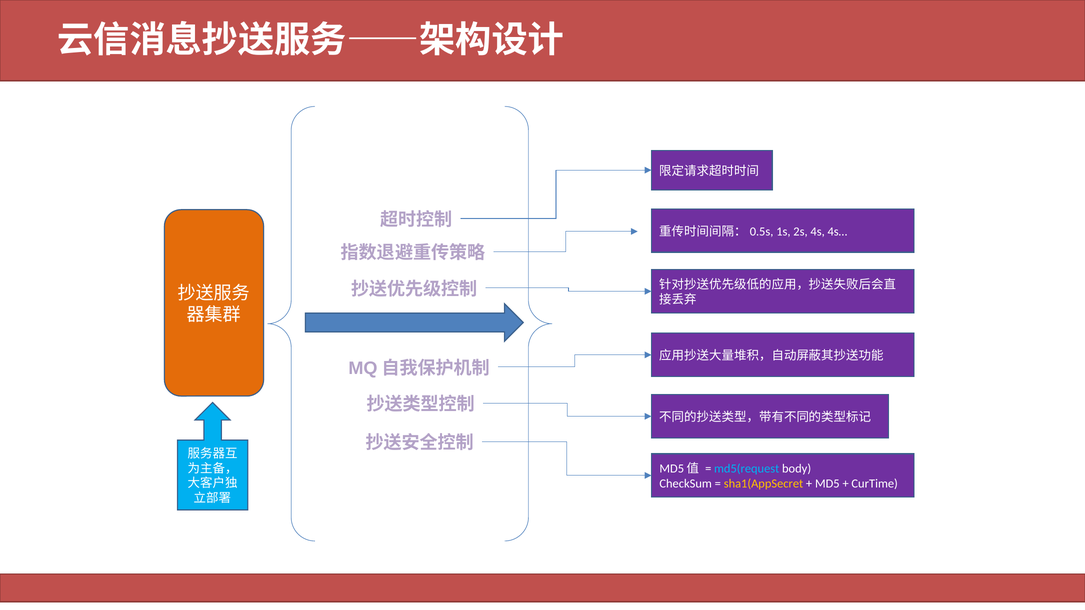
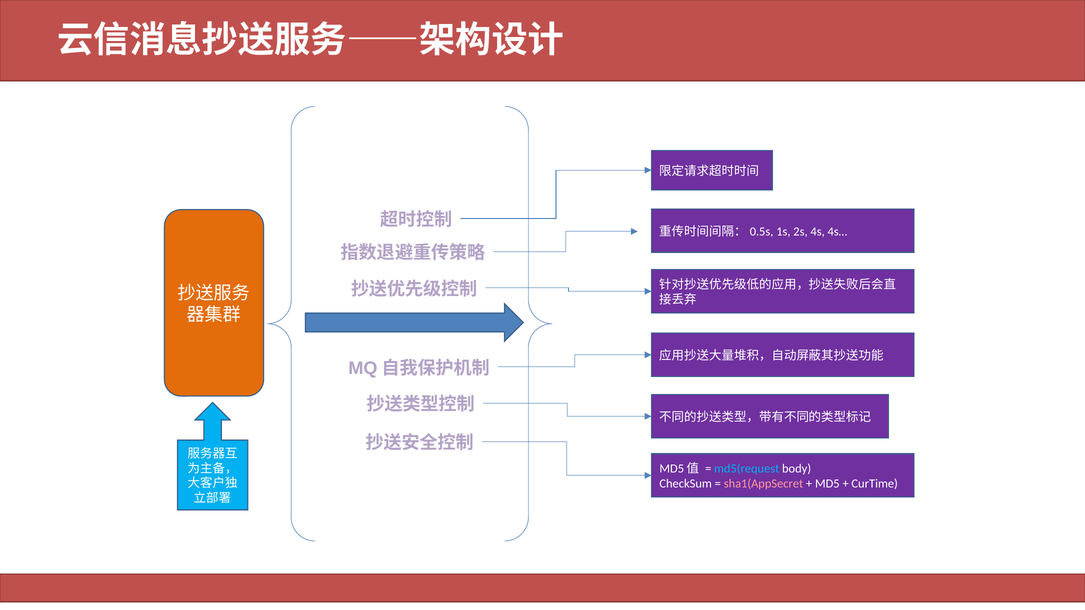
sha1(AppSecret colour: yellow -> pink (763, 484)
